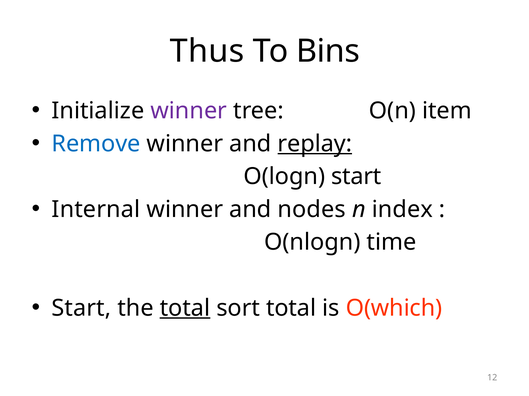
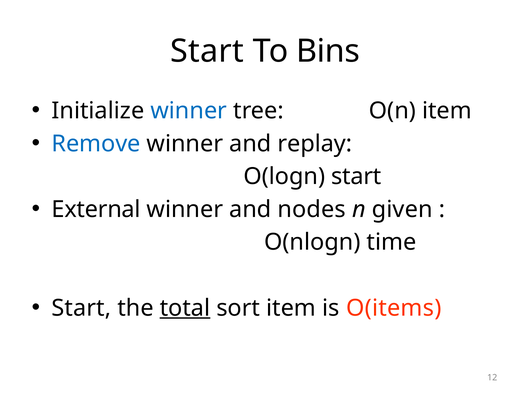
Thus: Thus -> Start (207, 51)
winner colour: purple -> blue (189, 111)
replay underline: present -> none (315, 144)
Internal: Internal -> External (96, 210)
index: index -> given (402, 210)
sort total: total -> item (291, 309)
O(which: O(which -> O(items (394, 309)
